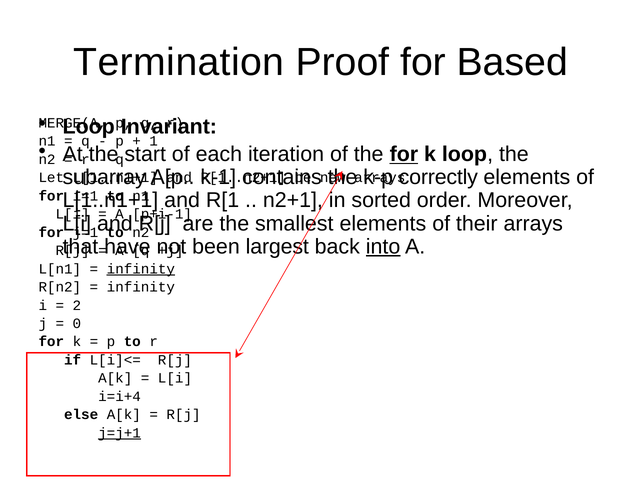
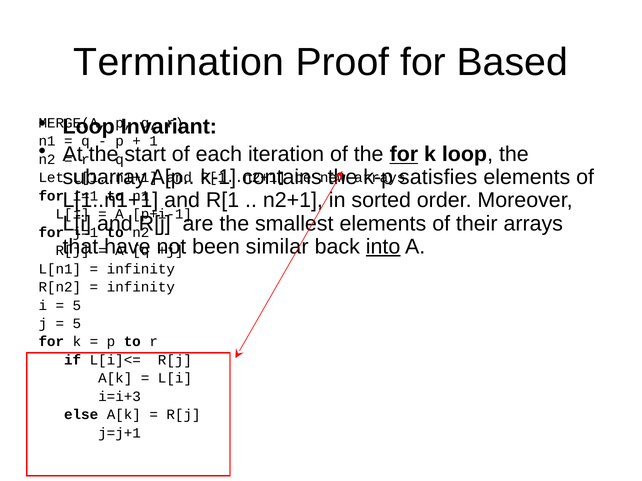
correctly: correctly -> satisfies (438, 177)
largest: largest -> similar (277, 247)
infinity underline: present -> none (141, 269)
2: 2 -> 5 (77, 306)
0: 0 -> 5 (77, 324)
i=i+4: i=i+4 -> i=i+3 (120, 397)
j=j+1 underline: present -> none (120, 433)
